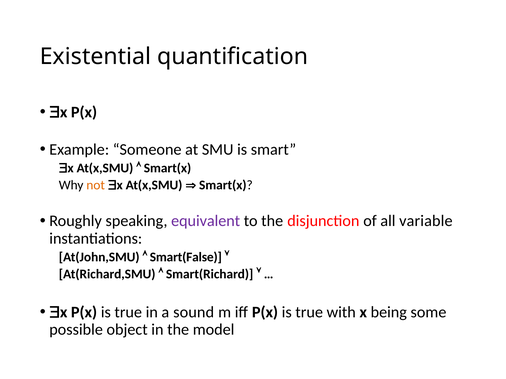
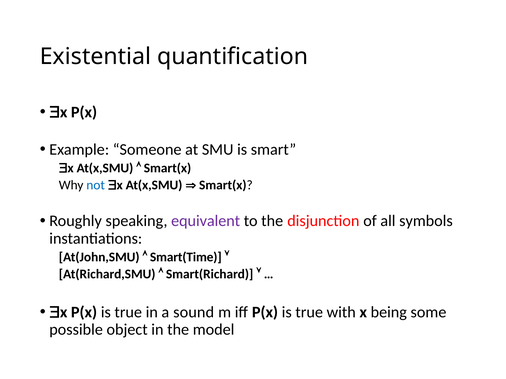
not colour: orange -> blue (96, 185)
variable: variable -> symbols (426, 221)
Smart(False: Smart(False -> Smart(Time (186, 257)
